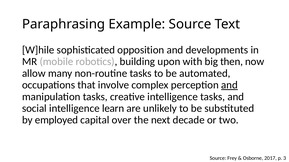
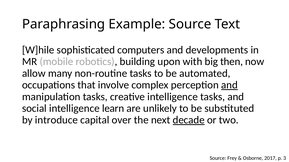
opposition: opposition -> computers (141, 50)
employed: employed -> introduce (56, 120)
decade underline: none -> present (189, 120)
